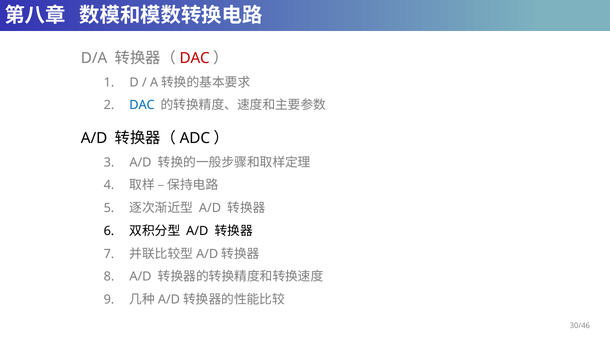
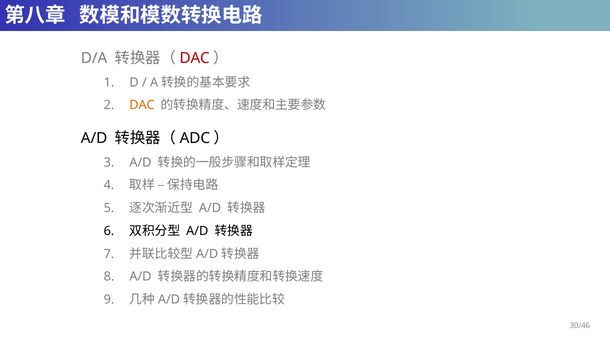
DAC colour: blue -> orange (142, 105)
